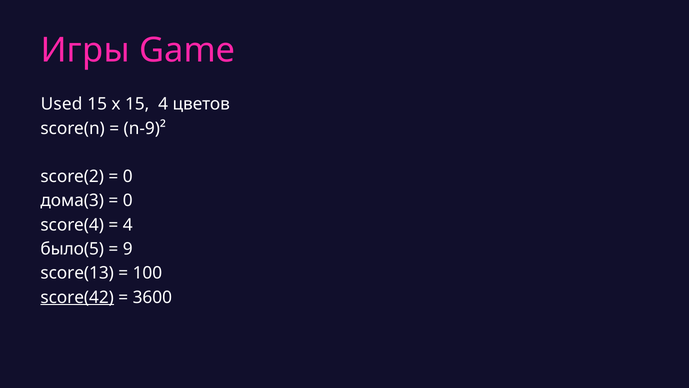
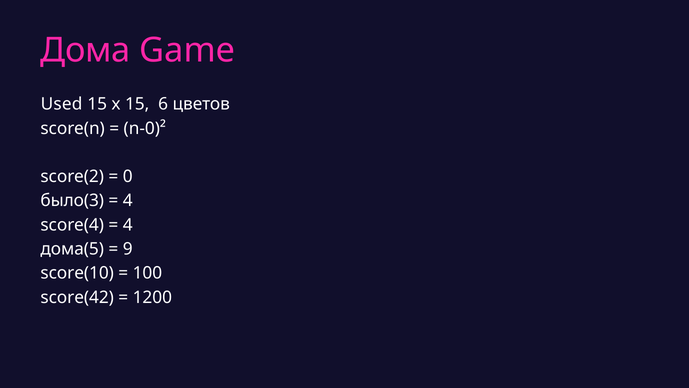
Игры: Игры -> Дома (86, 50)
15 4: 4 -> 6 (163, 104)
n-9)²: n-9)² -> n-0)² (145, 128)
дома(3: дома(3 -> было(3 (72, 201)
0: 0 -> 4 (128, 201)
было(5: было(5 -> дома(5 (72, 249)
score(13: score(13 -> score(10 (77, 273)
score(42 underline: present -> none (77, 297)
3600: 3600 -> 1200 (152, 297)
